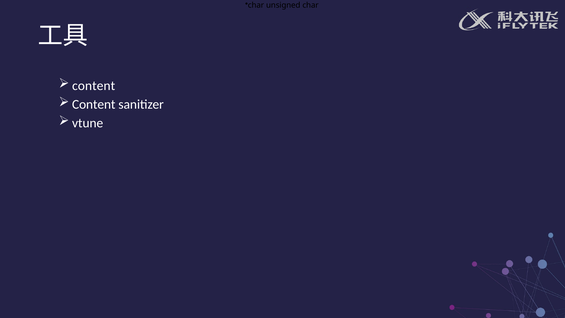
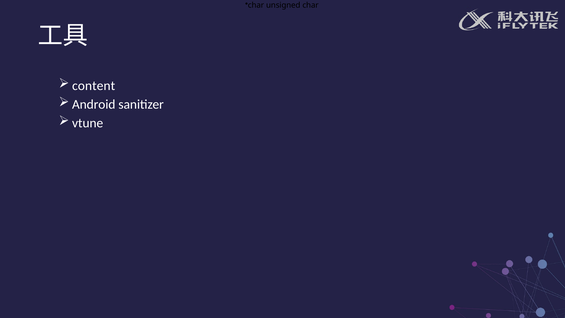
Content: Content -> Android (94, 104)
